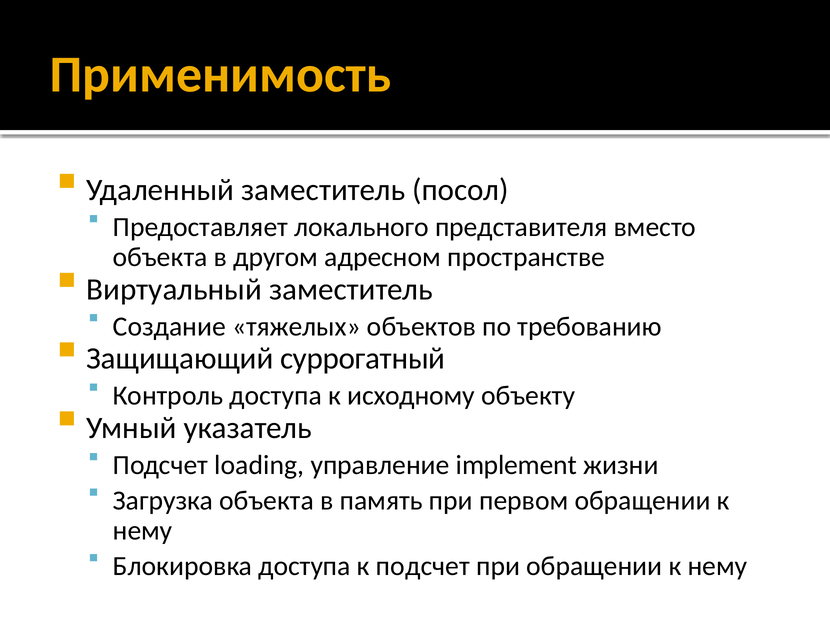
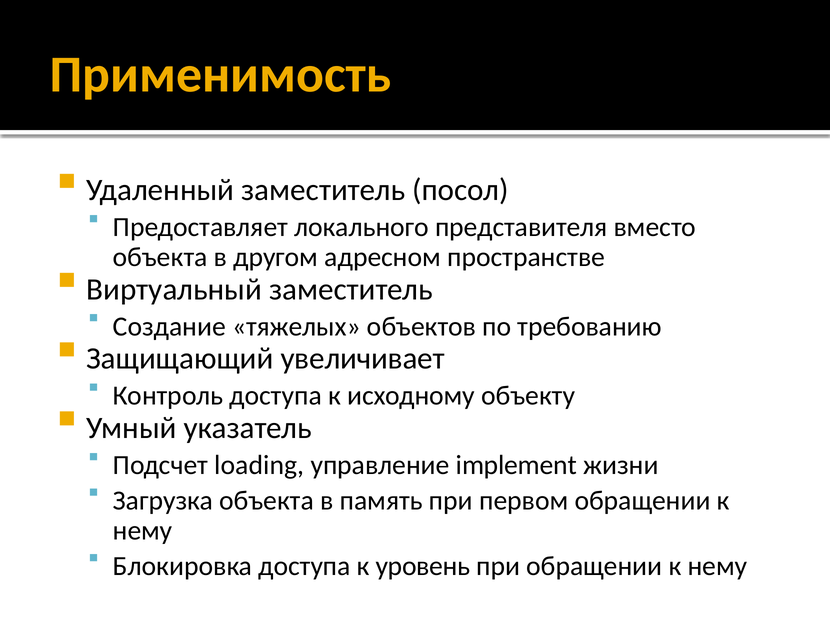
суррогатный: суррогатный -> увеличивает (363, 359)
к подсчет: подсчет -> уровень (423, 567)
